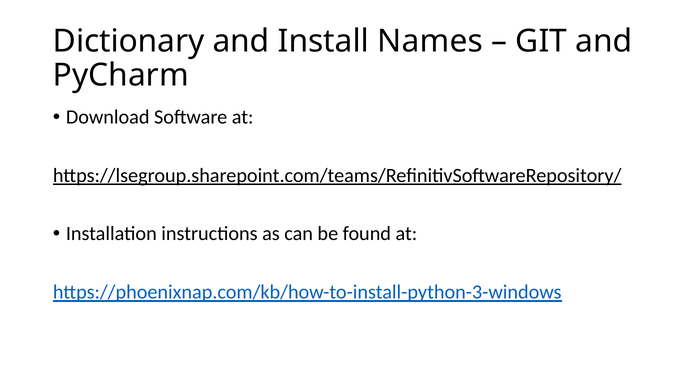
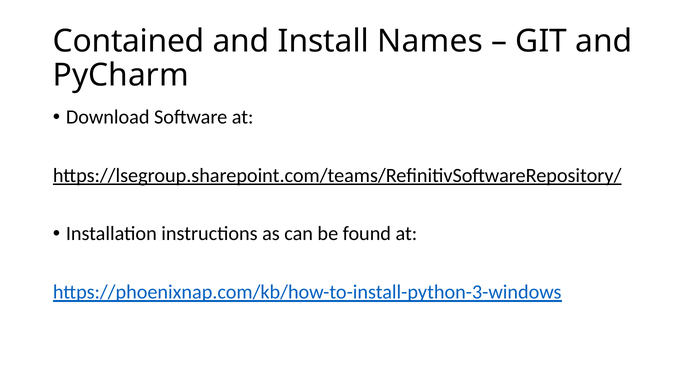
Dictionary: Dictionary -> Contained (129, 41)
